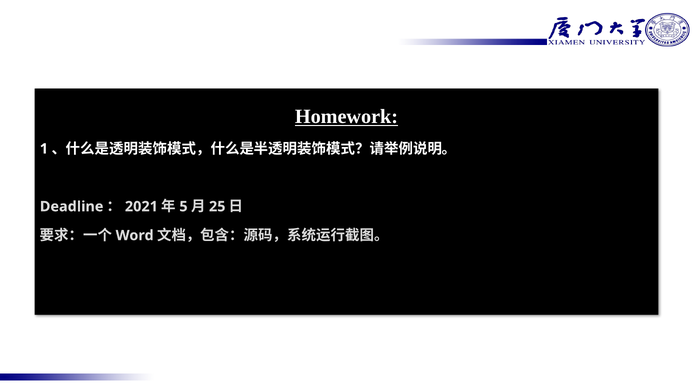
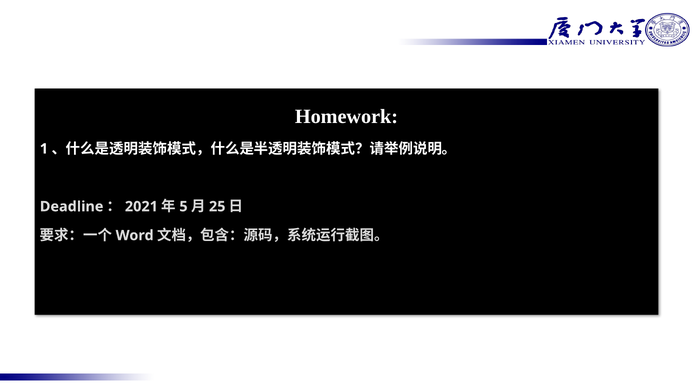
Homework underline: present -> none (346, 117)
